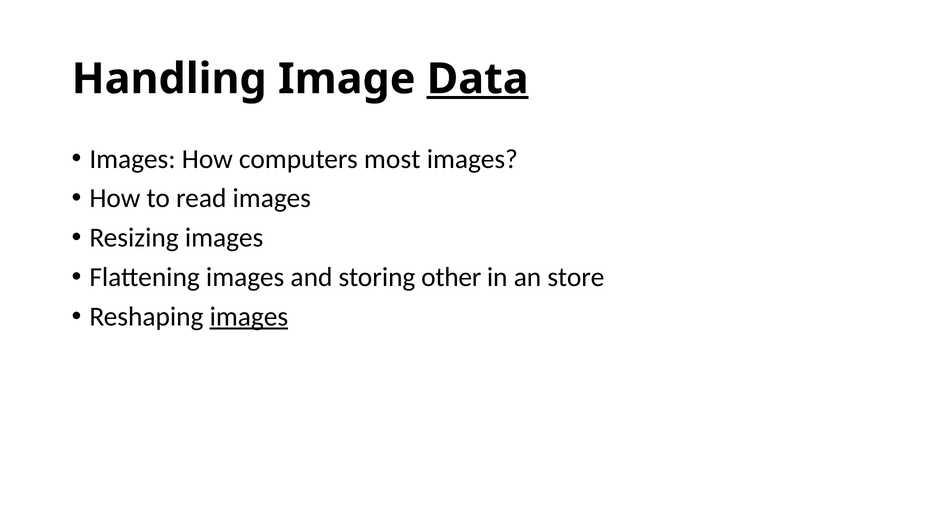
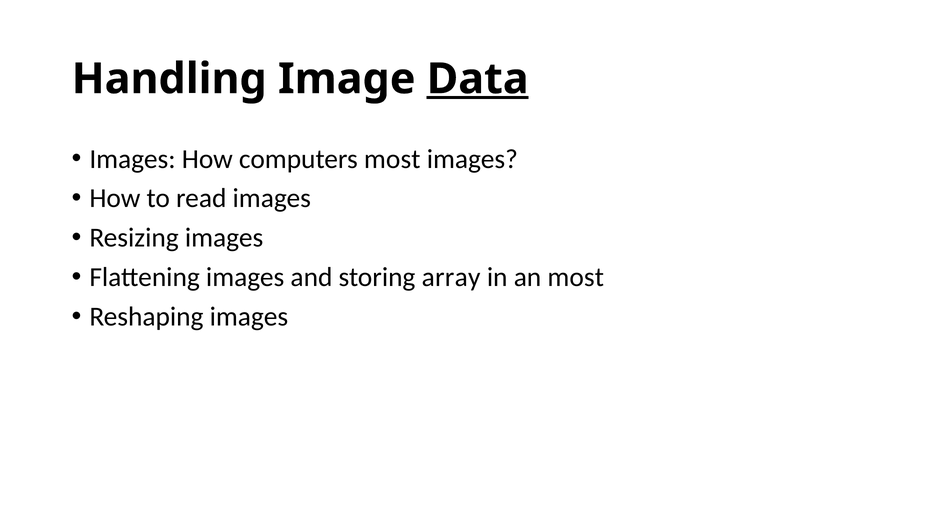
other: other -> array (451, 277)
an store: store -> most (576, 277)
images underline: present -> none (249, 317)
